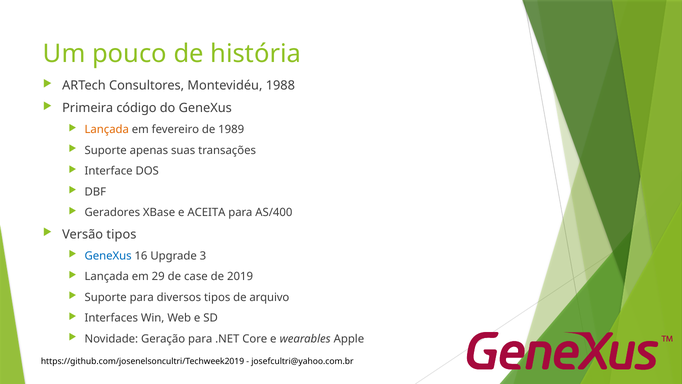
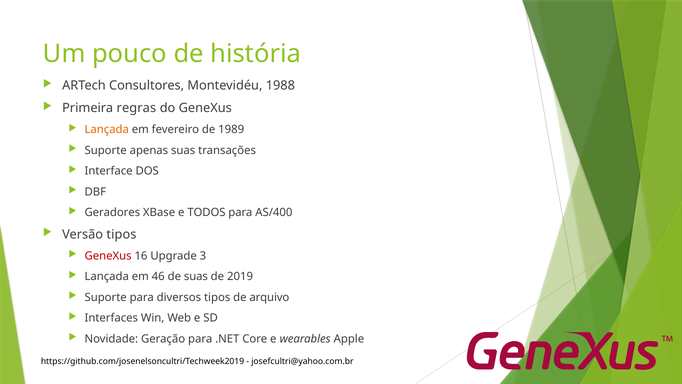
código: código -> regras (136, 108)
ACEITA: ACEITA -> TODOS (206, 212)
GeneXus colour: blue -> red (108, 256)
29: 29 -> 46 (158, 276)
de case: case -> suas (196, 276)
